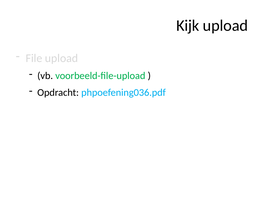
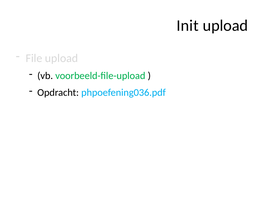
Kijk: Kijk -> Init (188, 26)
